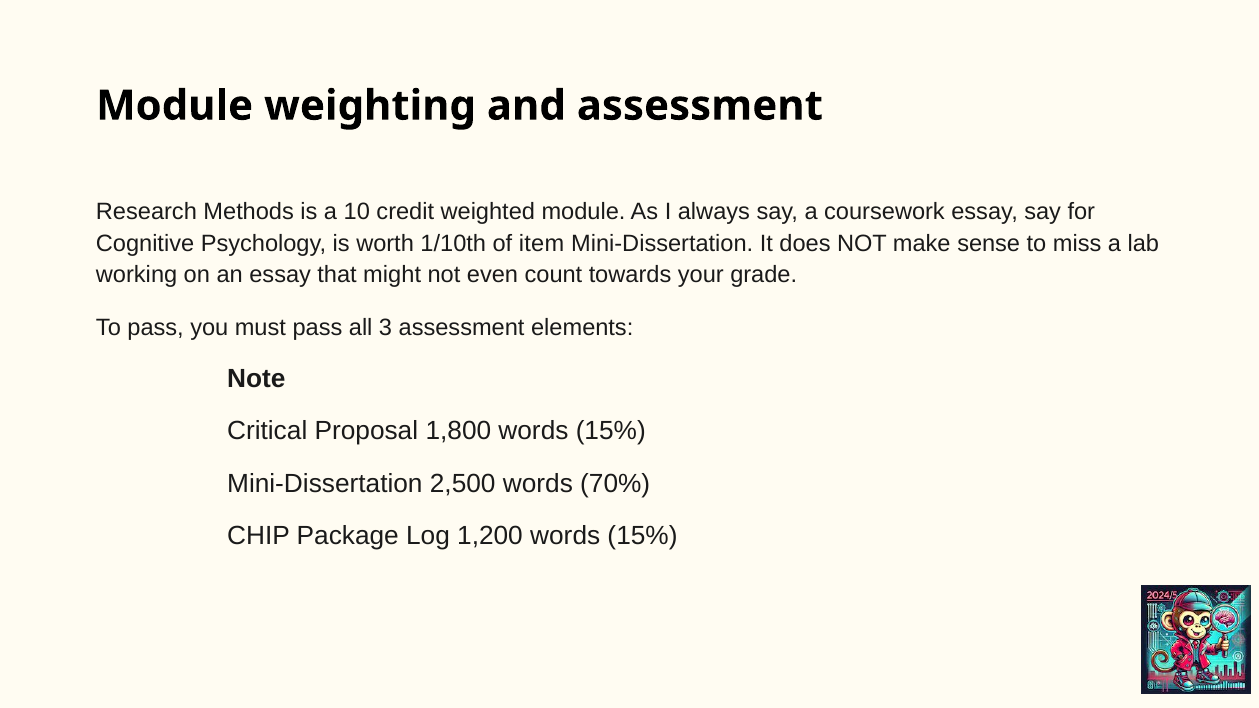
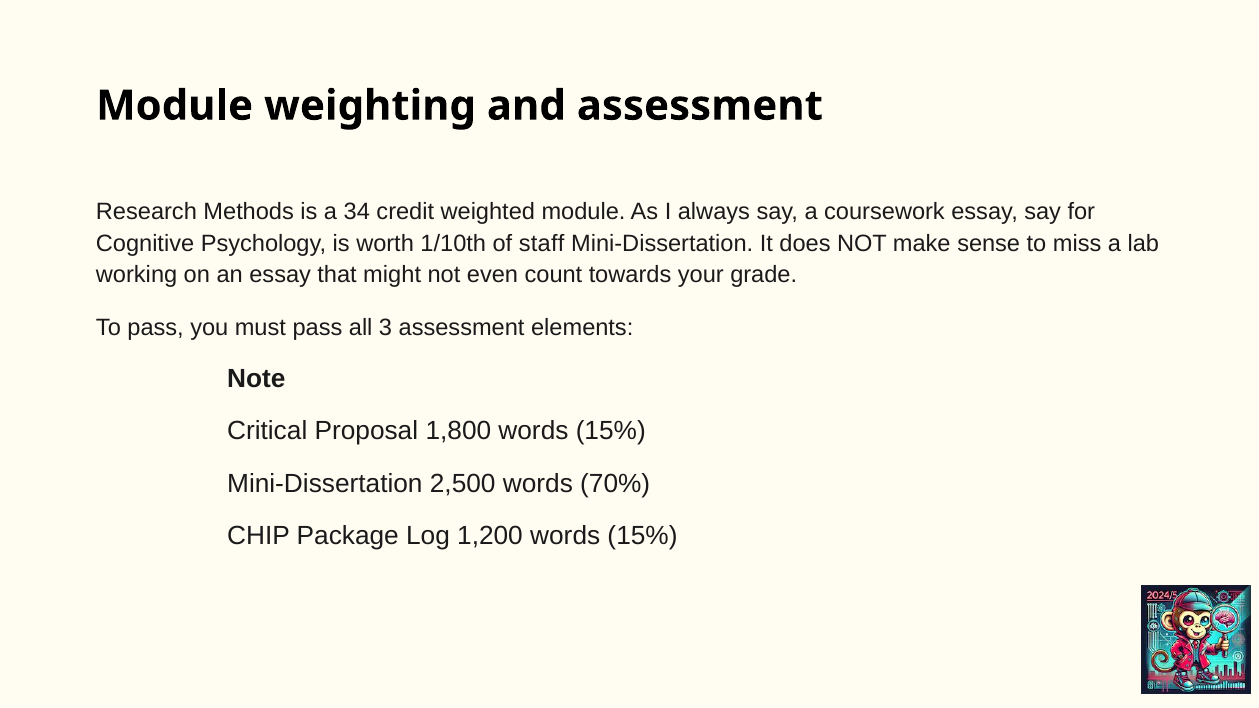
10: 10 -> 34 (357, 212)
item: item -> staff (542, 244)
